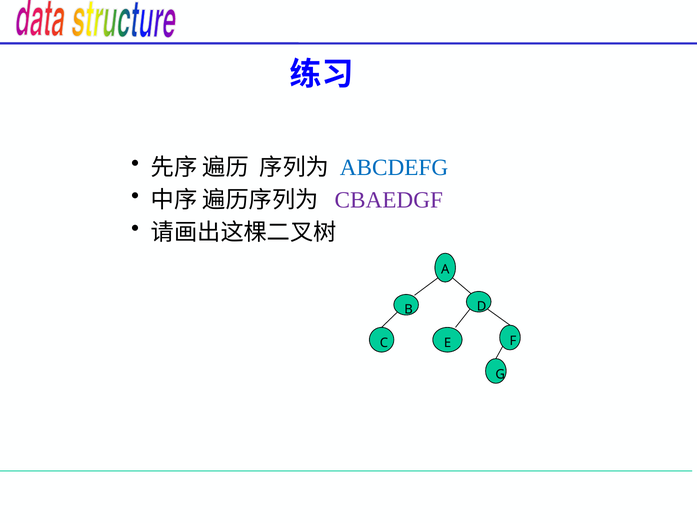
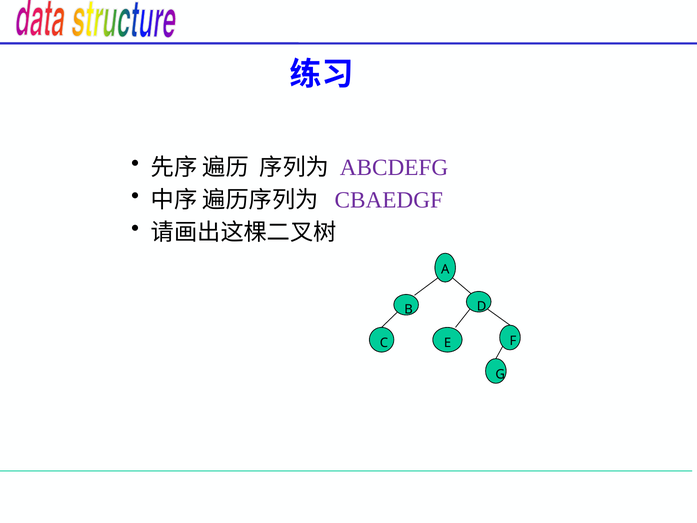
ABCDEFG colour: blue -> purple (394, 167)
